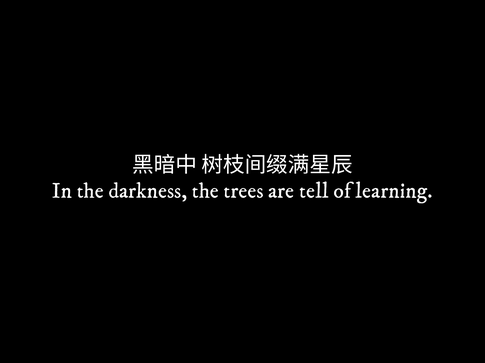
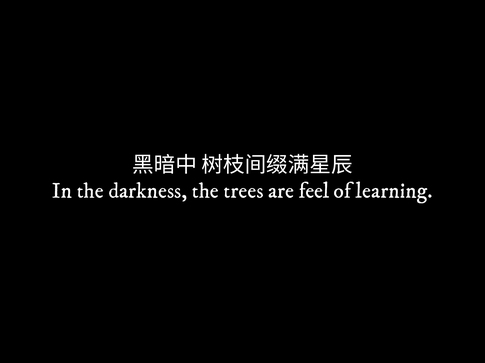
tell: tell -> feel (314, 191)
